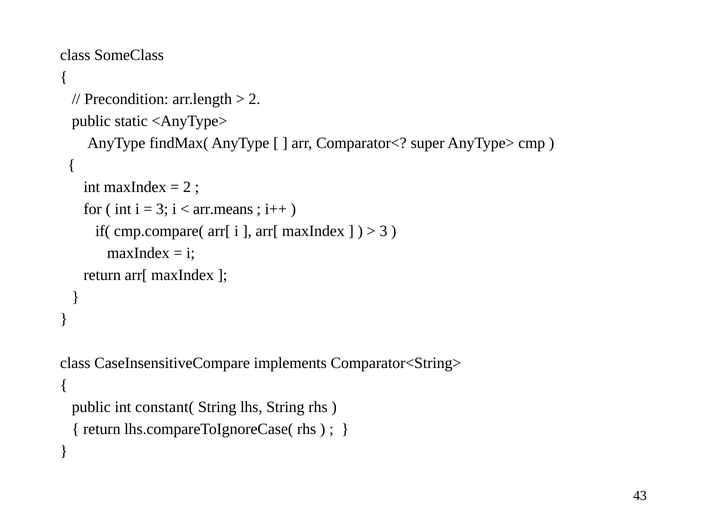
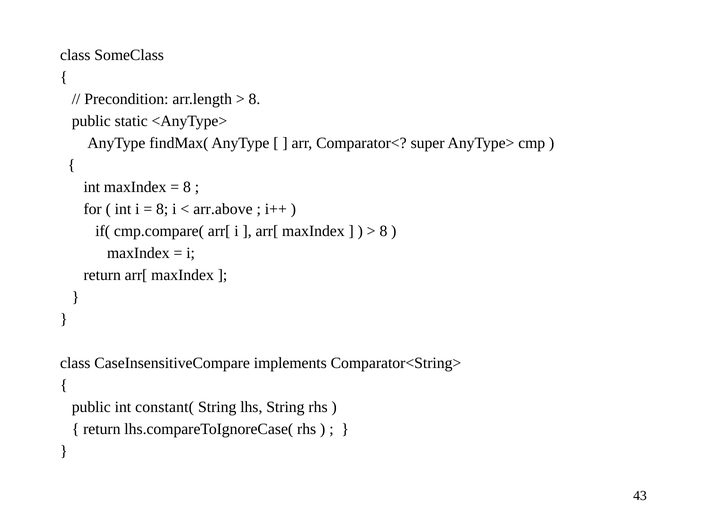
2: 2 -> 8 (254, 99)
2: 2 -> 8 (187, 187)
3: 3 -> 8 (162, 209)
arr.means: arr.means -> arr.above (223, 209)
3: 3 -> 8 (383, 231)
